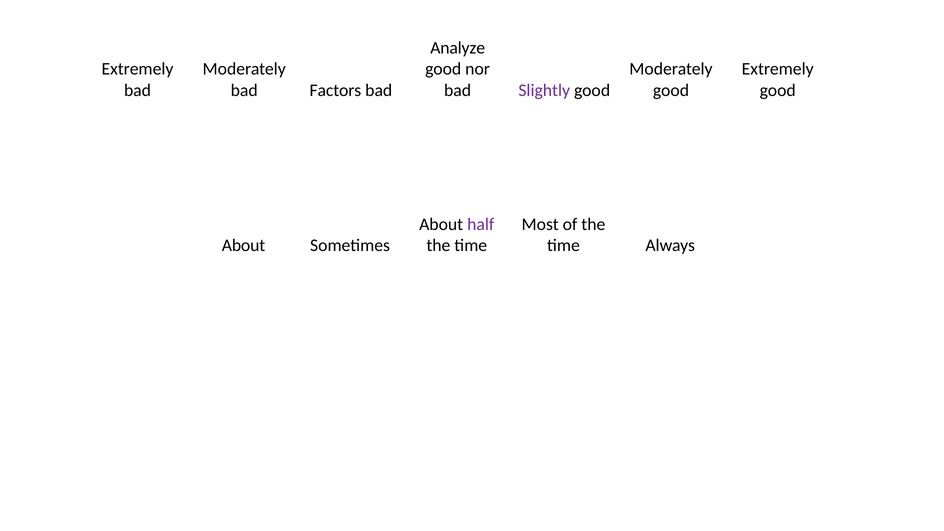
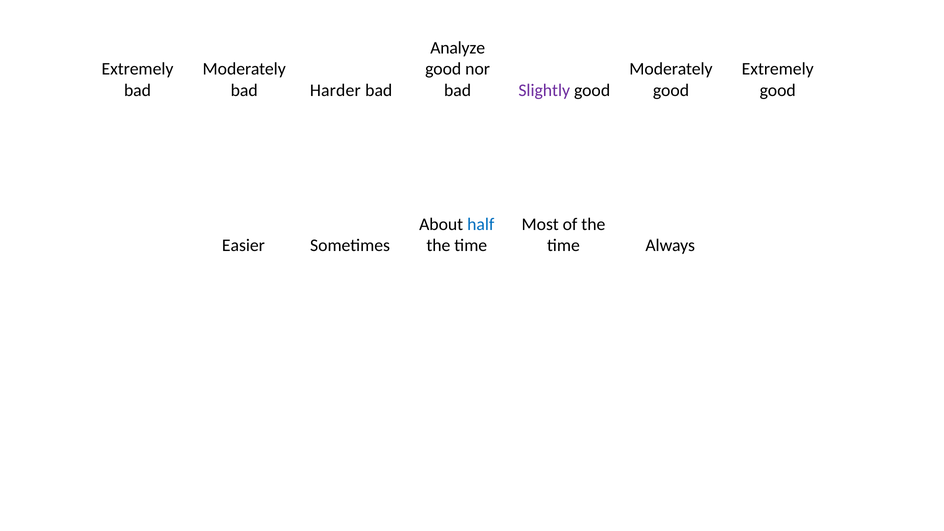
Factors: Factors -> Harder (335, 90)
half colour: purple -> blue (481, 224)
About: About -> Easier (243, 246)
